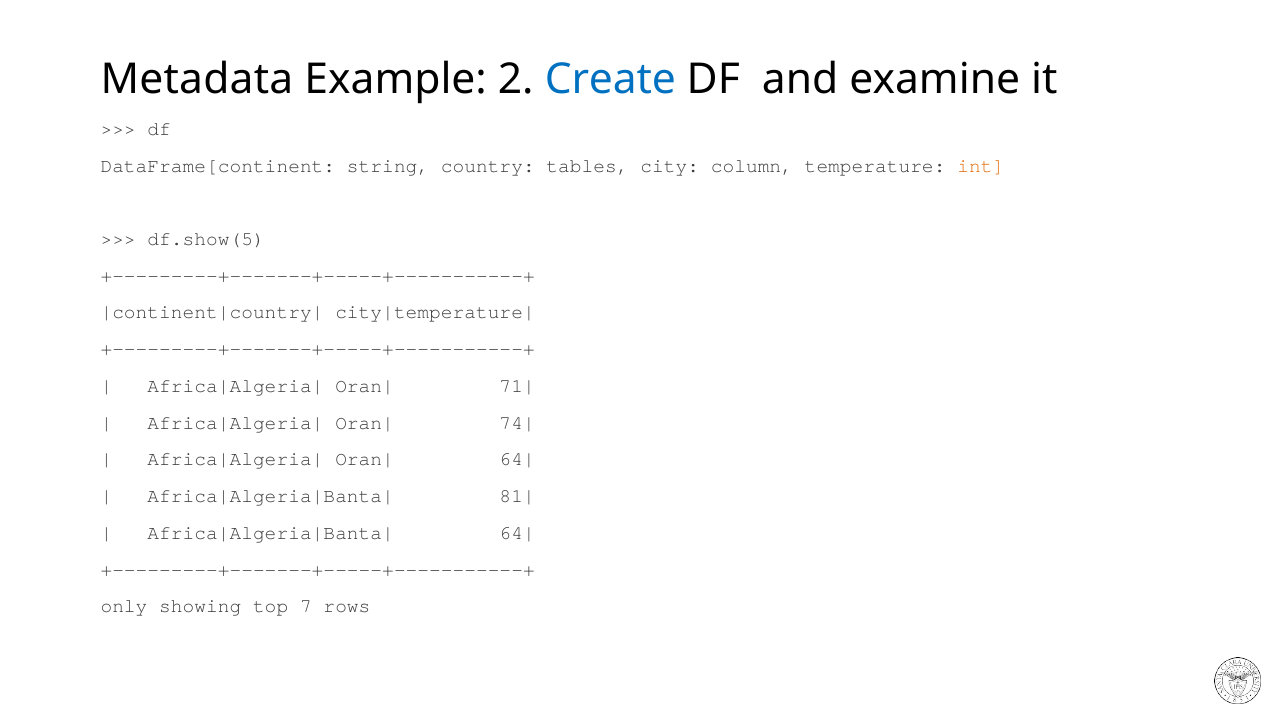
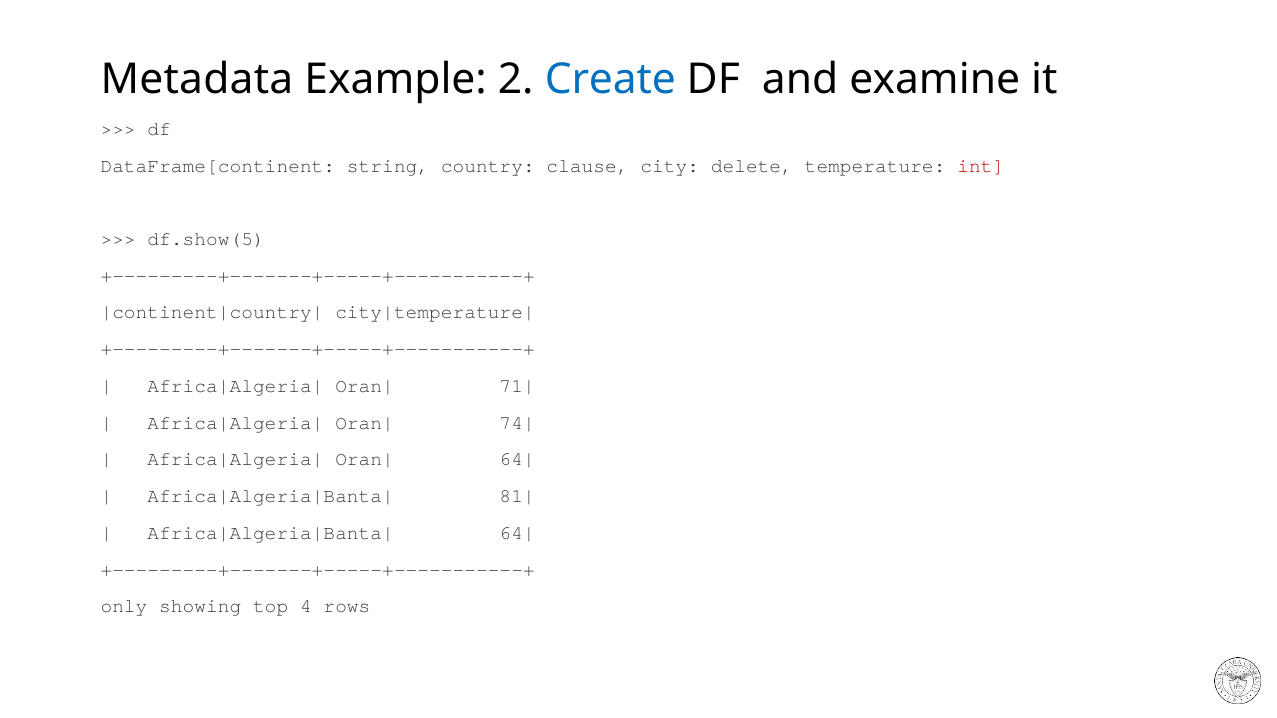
tables: tables -> clause (588, 166)
column: column -> delete (752, 166)
int colour: orange -> red (981, 166)
7: 7 -> 4 (306, 607)
